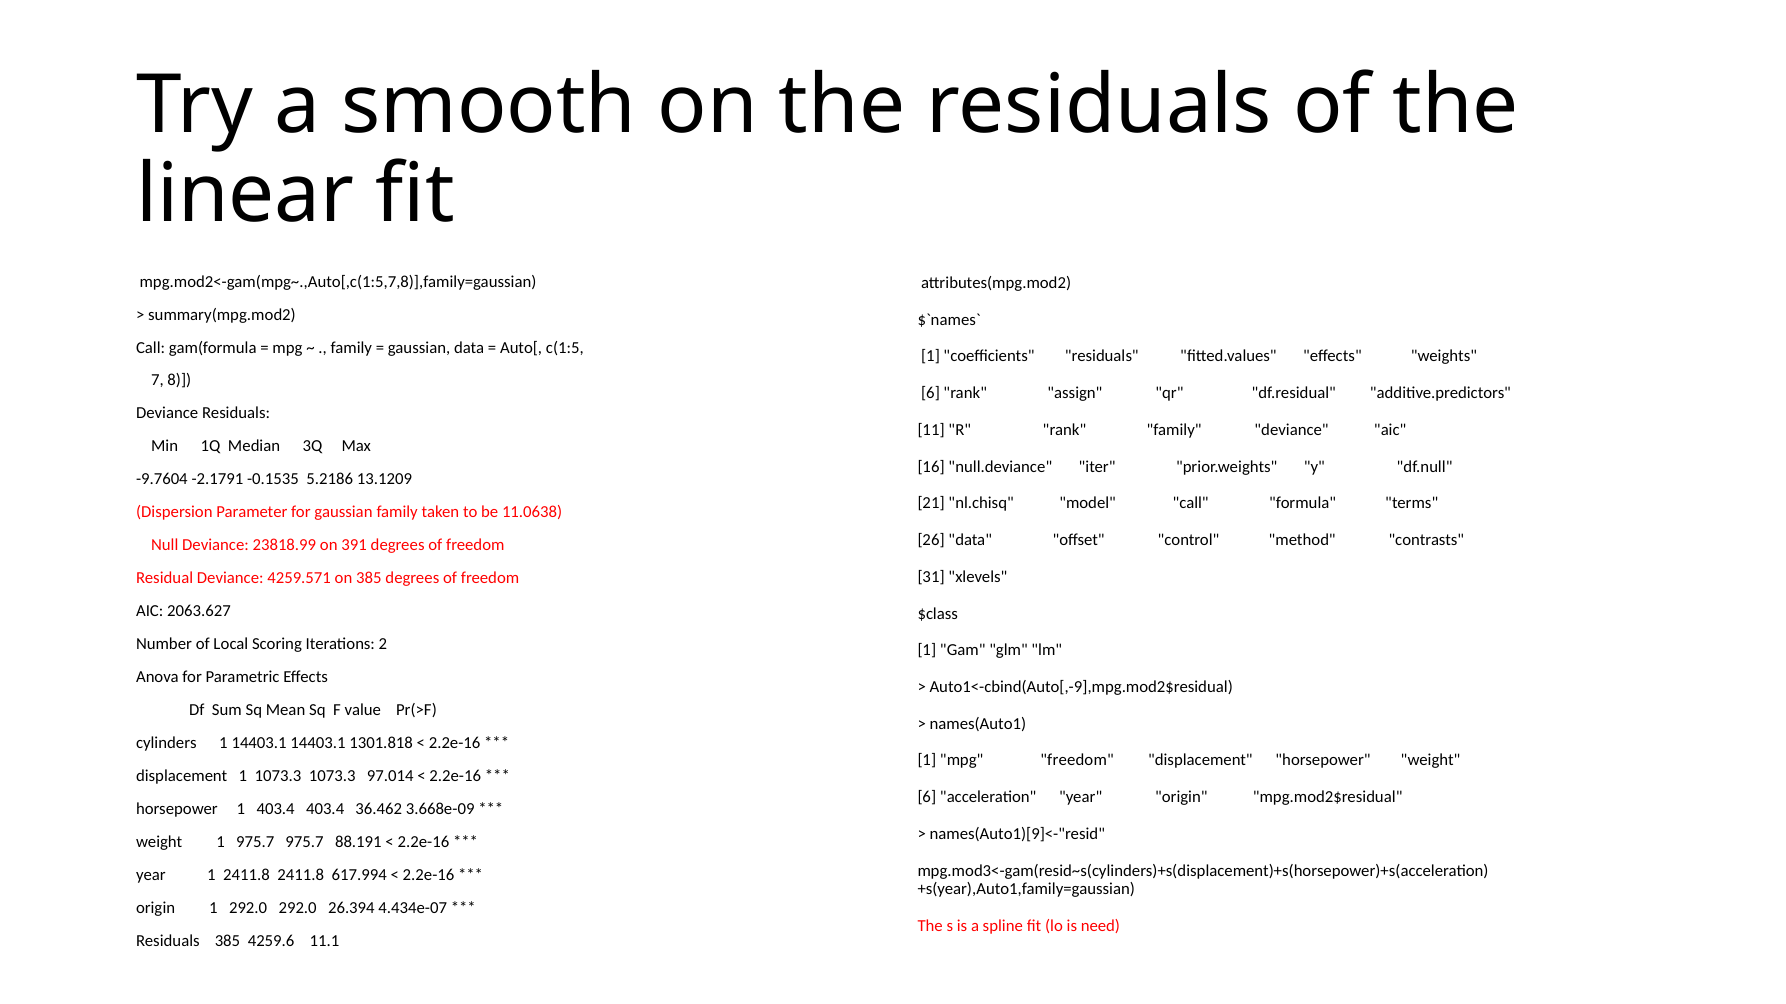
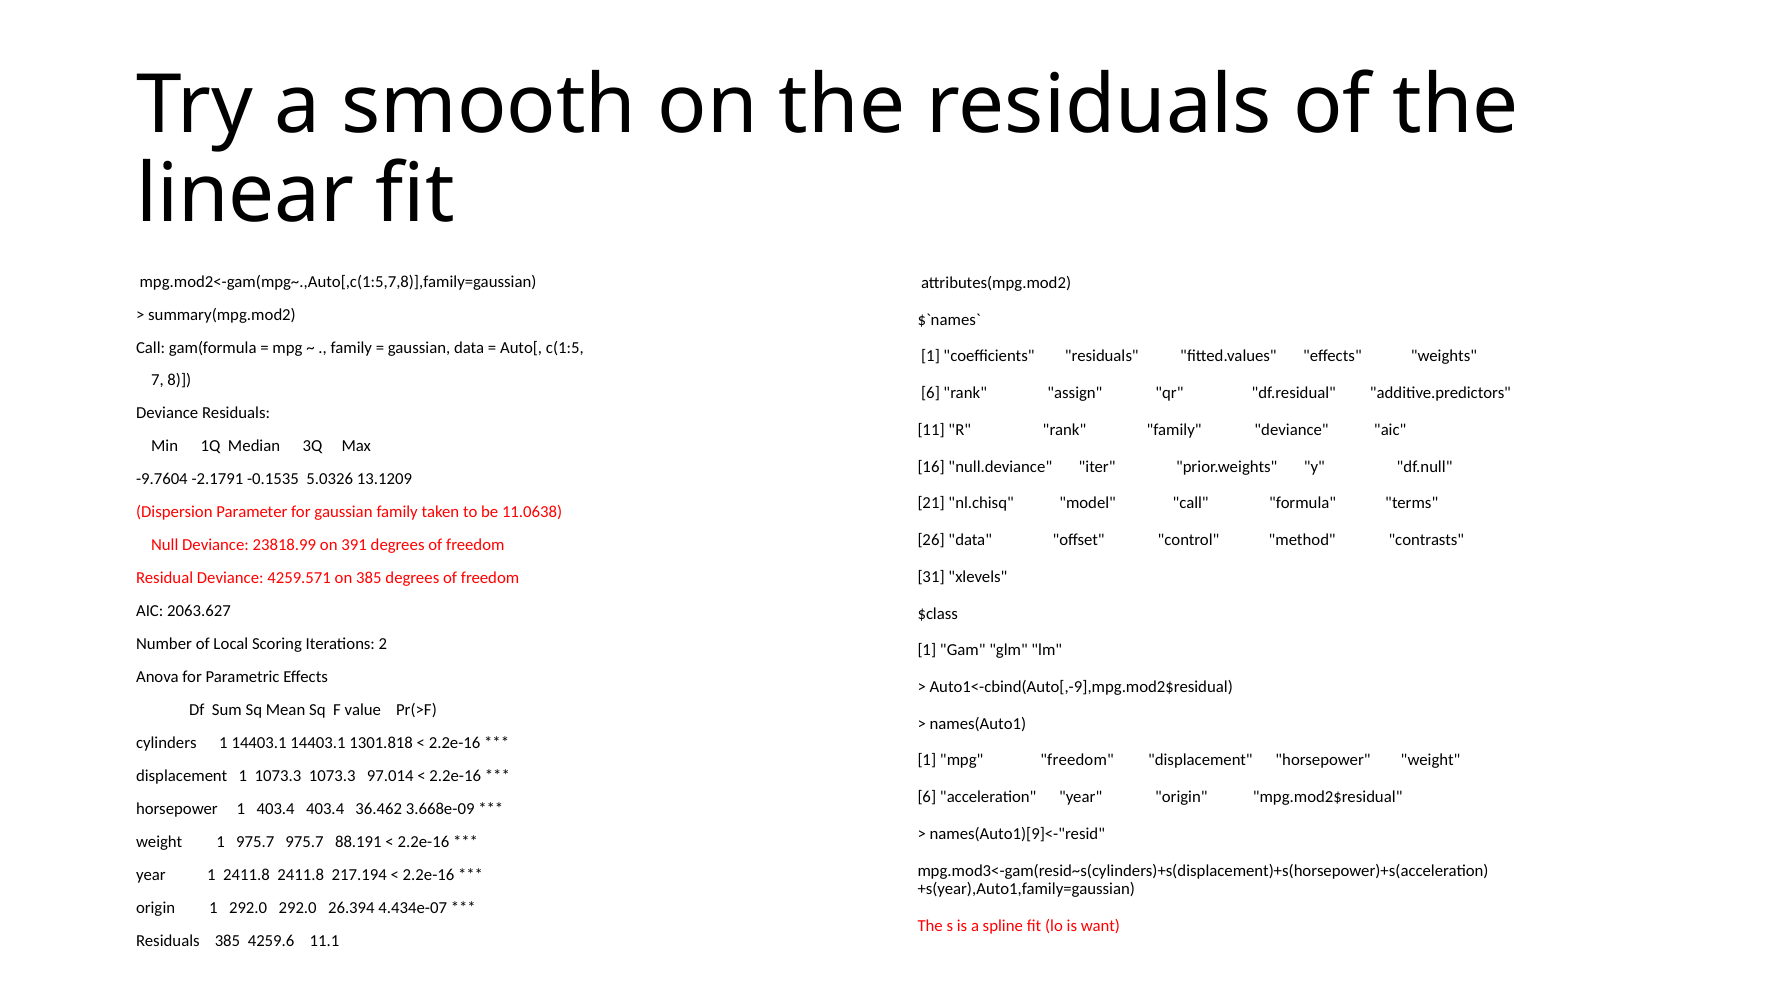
5.2186: 5.2186 -> 5.0326 (330, 480)
617.994: 617.994 -> 217.194 (359, 876)
need: need -> want (1100, 926)
